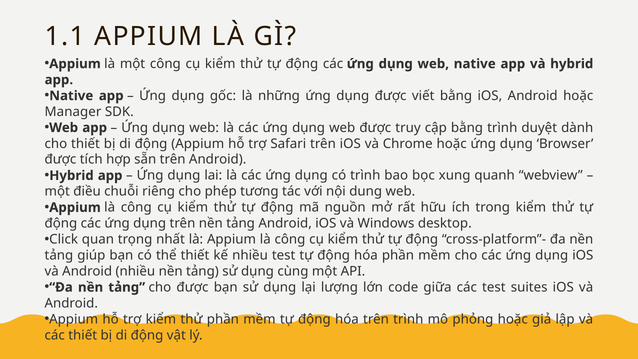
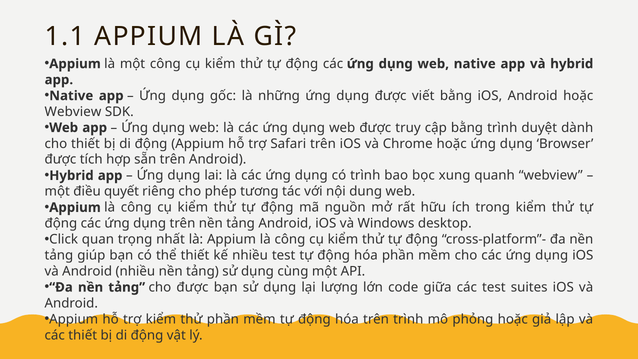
Manager: Manager -> Webview (73, 112)
chuỗi: chuỗi -> quyết (121, 191)
